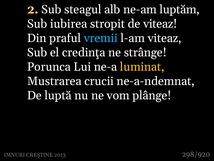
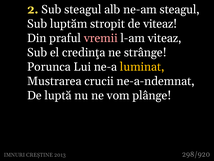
ne-am luptăm: luptăm -> steagul (180, 10)
iubirea: iubirea -> luptăm (69, 24)
vremii colour: light blue -> pink (101, 38)
